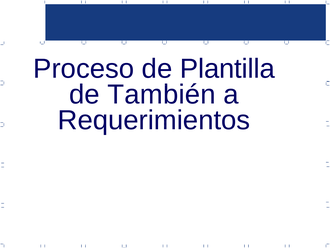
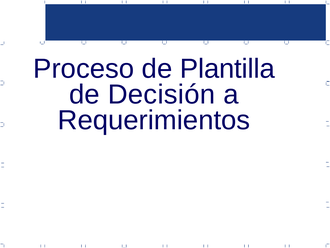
También: También -> Decisión (161, 94)
